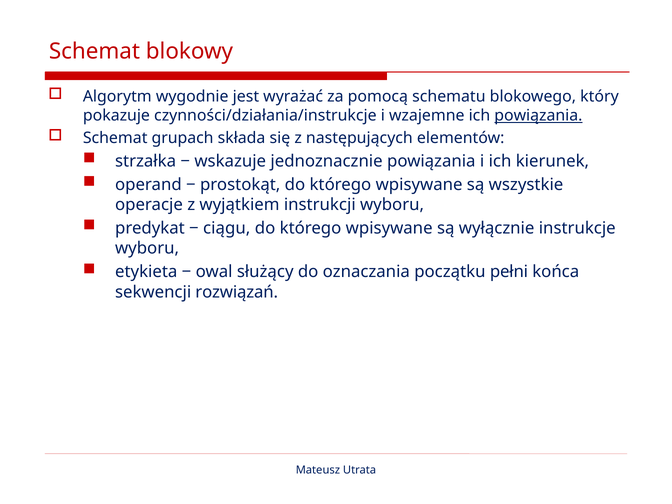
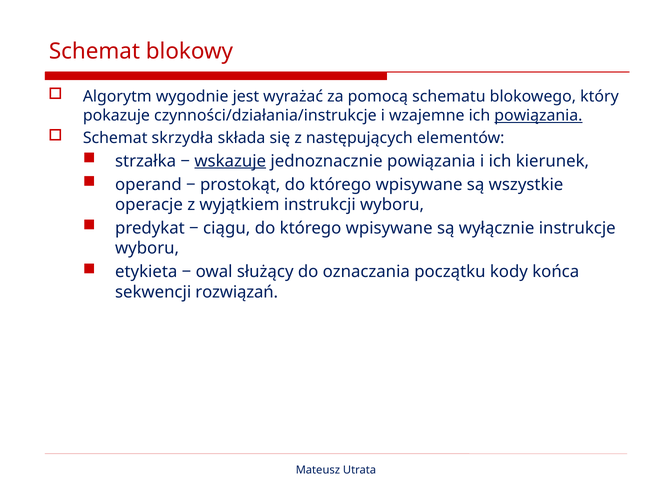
grupach: grupach -> skrzydła (182, 138)
wskazuje underline: none -> present (230, 161)
pełni: pełni -> kody (509, 272)
